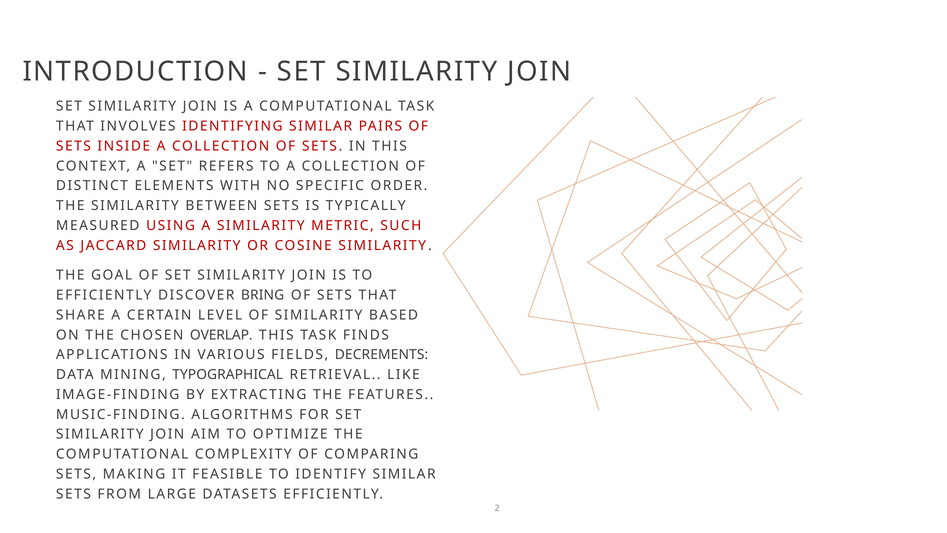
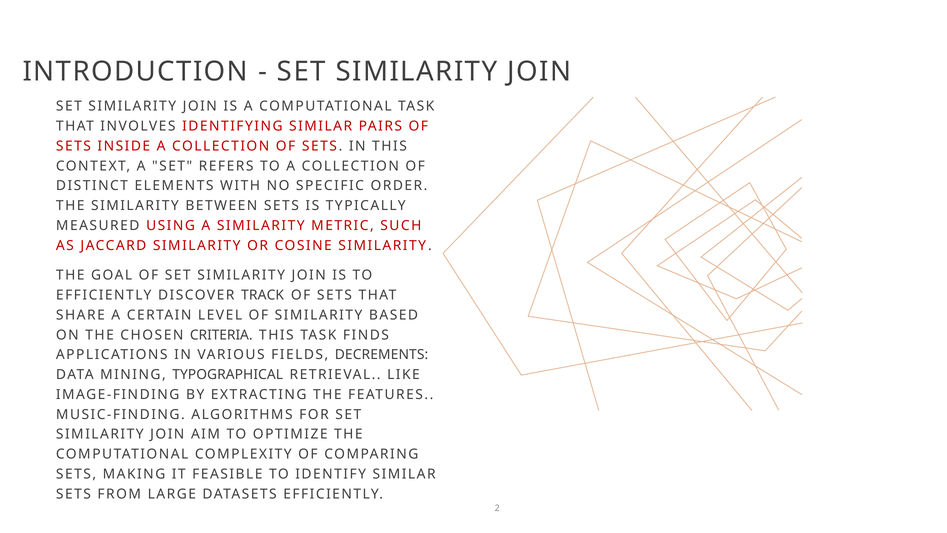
BRING: BRING -> TRACK (263, 295)
OVERLAP: OVERLAP -> CRITERIA (221, 335)
